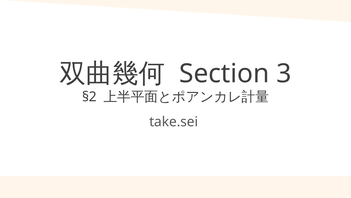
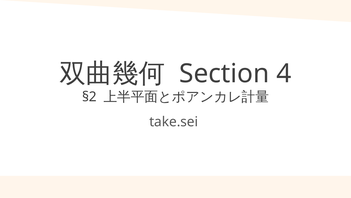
3: 3 -> 4 (284, 74)
